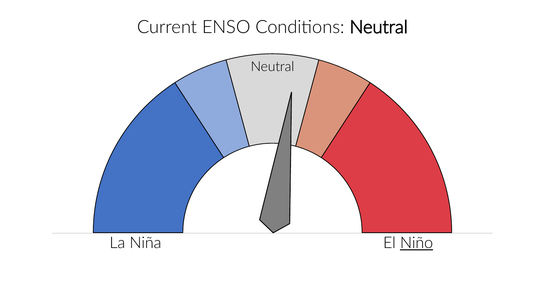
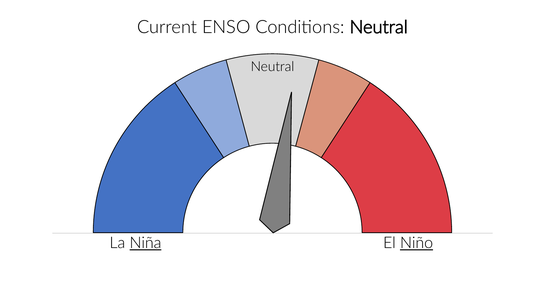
Niña underline: none -> present (145, 244)
